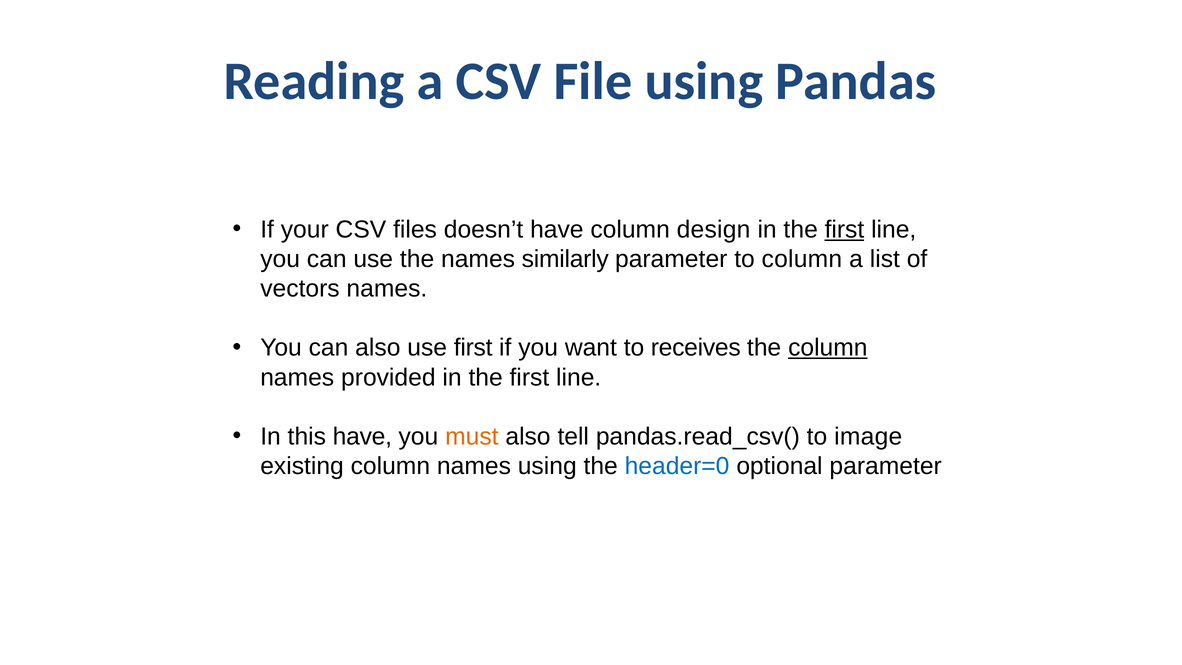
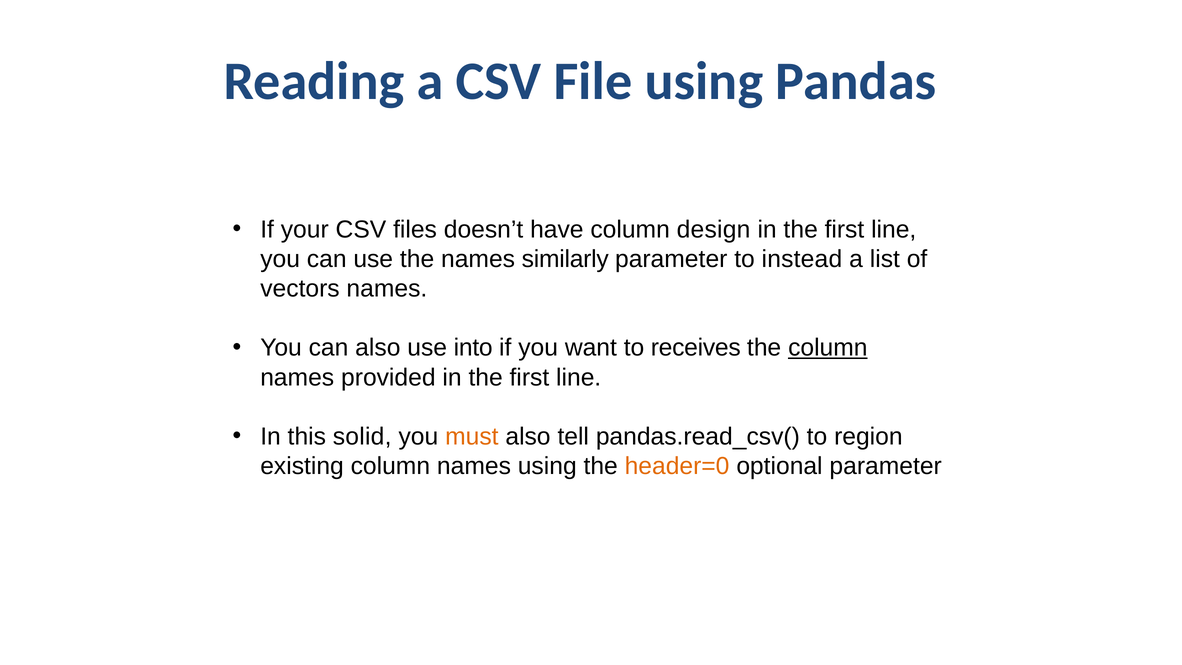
first underline: present -> none (844, 230)
to column: column -> instead (802, 259)
use first: first -> into (473, 348)
this have: have -> solid (362, 436)
image: image -> region (868, 436)
header=0 colour: blue -> orange (677, 466)
